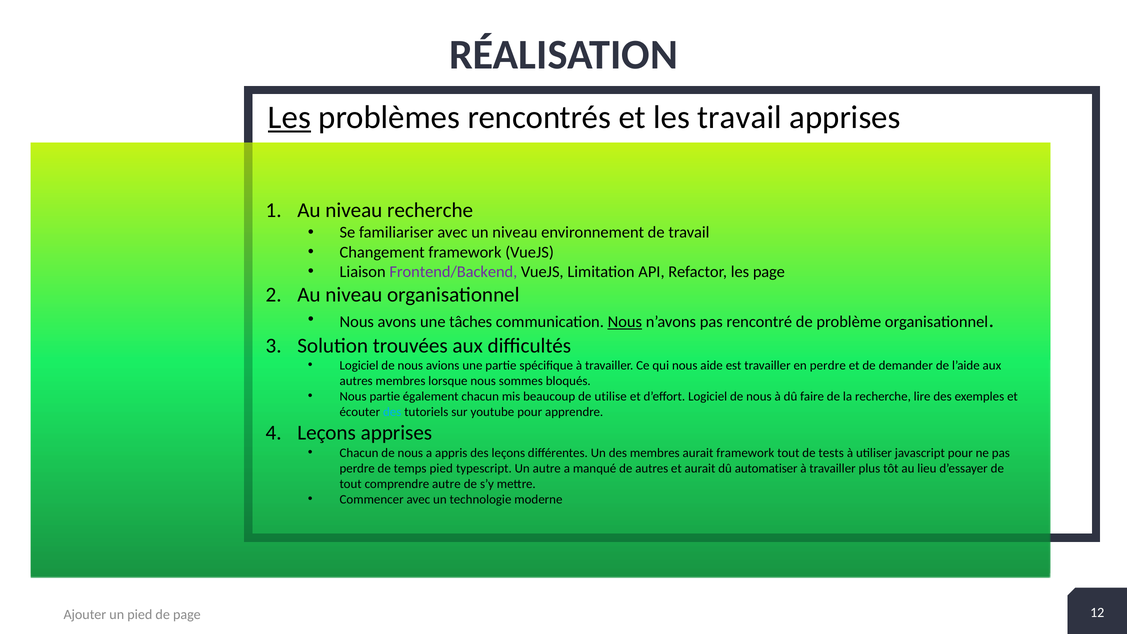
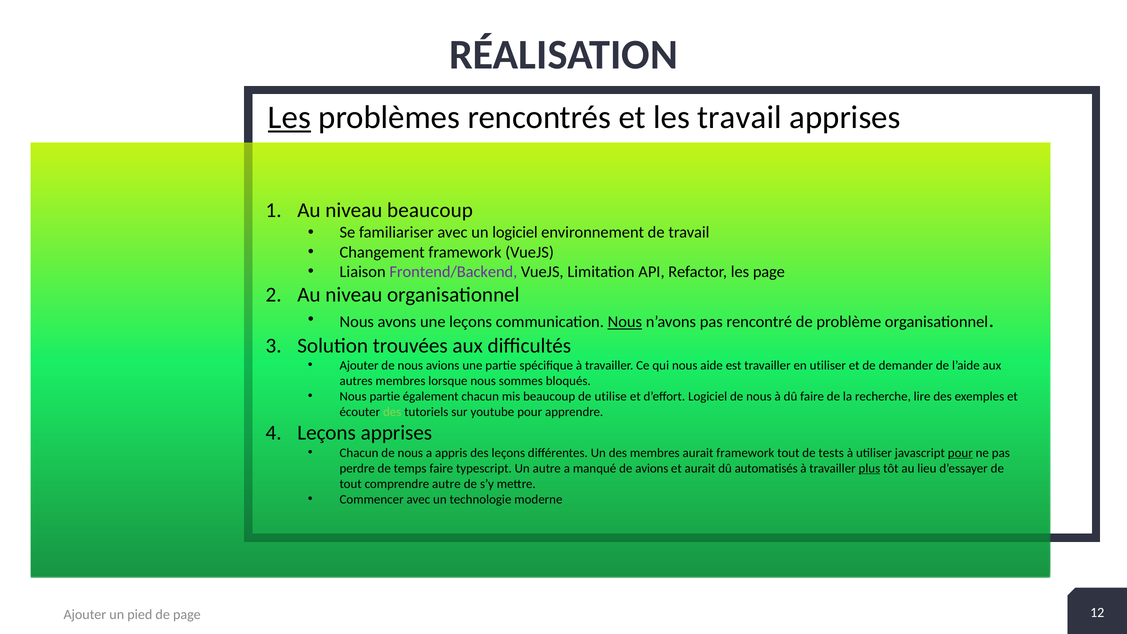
niveau recherche: recherche -> beaucoup (430, 210)
un niveau: niveau -> logiciel (515, 232)
une tâches: tâches -> leçons (471, 322)
Logiciel: Logiciel -> Ajouter (359, 365)
en perdre: perdre -> utiliser (828, 365)
des colour: light blue -> light green (392, 412)
pour underline: none -> present (960, 453)
temps pied: pied -> faire (441, 468)
de autres: autres -> avions (652, 468)
automatiser: automatiser -> automatisés (766, 468)
plus underline: none -> present (869, 468)
